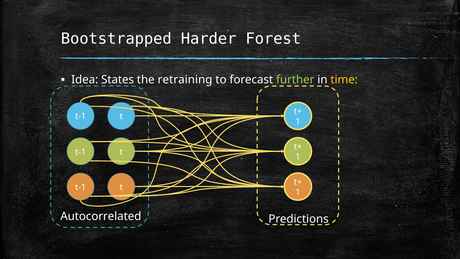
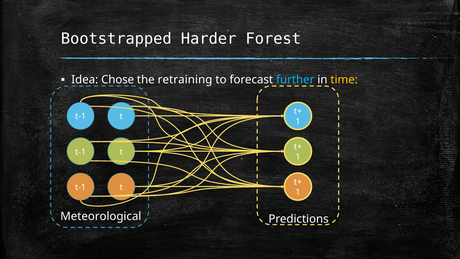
States: States -> Chose (118, 80)
further colour: light green -> light blue (295, 80)
Autocorrelated: Autocorrelated -> Meteorological (101, 216)
